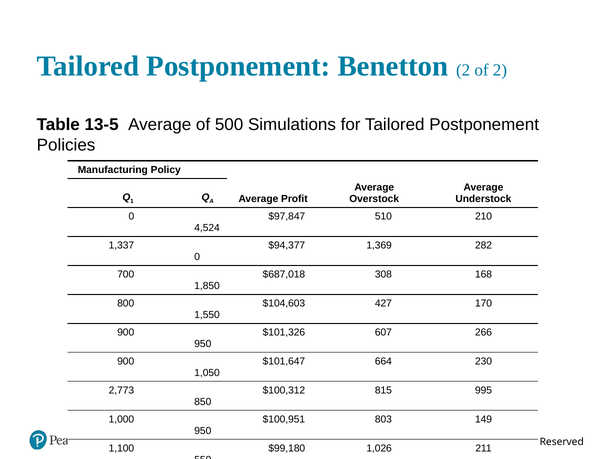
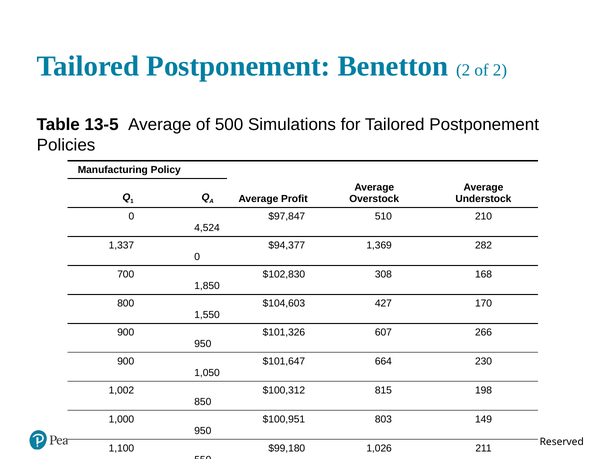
$687,018: $687,018 -> $102,830 (284, 274)
2,773: 2,773 -> 1,002 (121, 390)
995: 995 -> 198 (484, 390)
